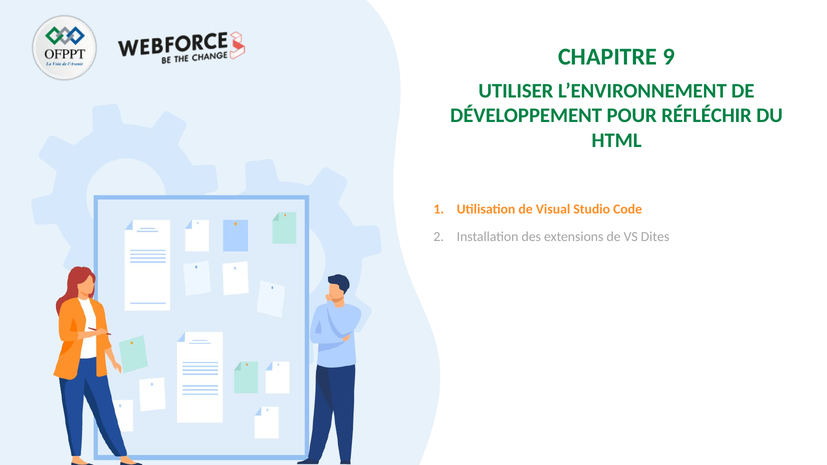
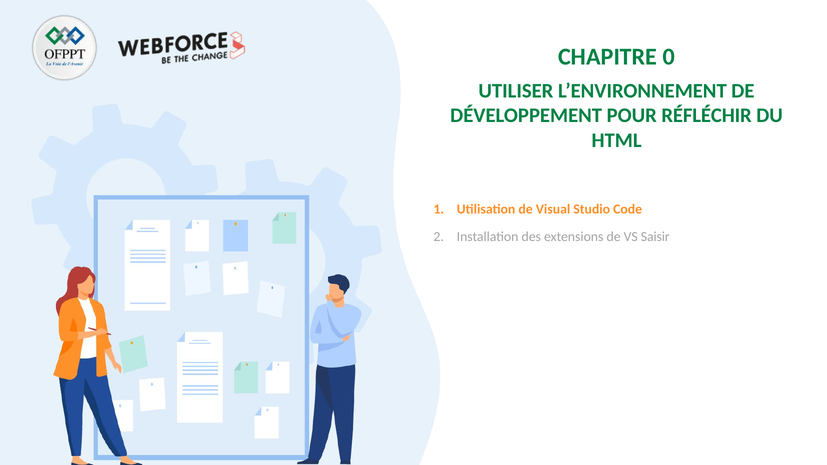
9: 9 -> 0 (669, 57)
Dites: Dites -> Saisir (655, 237)
